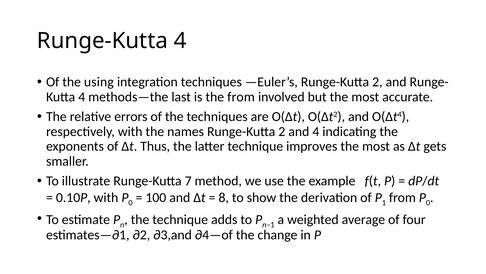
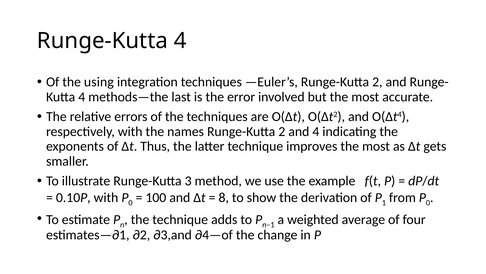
the from: from -> error (241, 97)
7: 7 -> 3 (188, 181)
